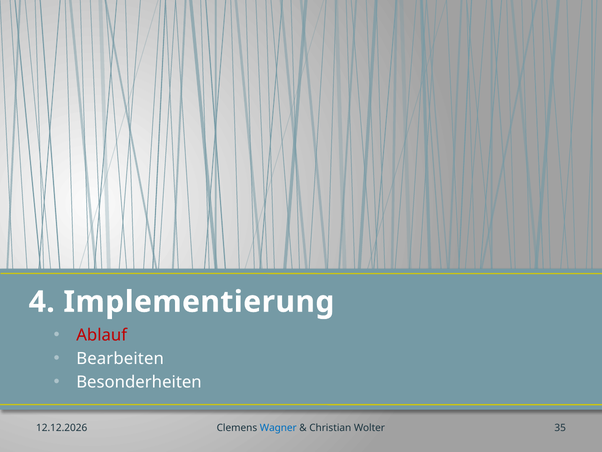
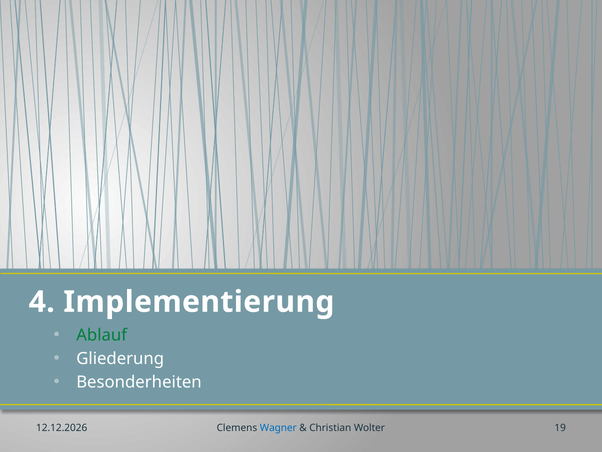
Ablauf colour: red -> green (102, 335)
Bearbeiten: Bearbeiten -> Gliederung (120, 358)
35: 35 -> 19 (560, 427)
